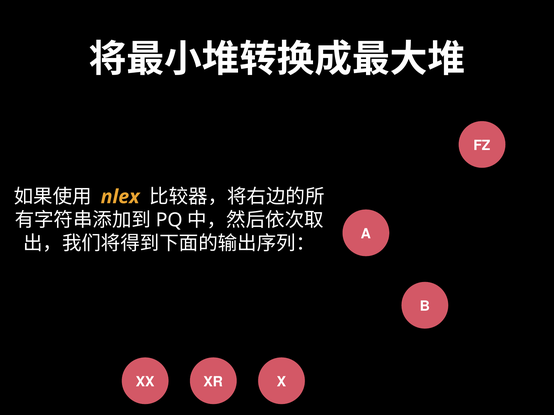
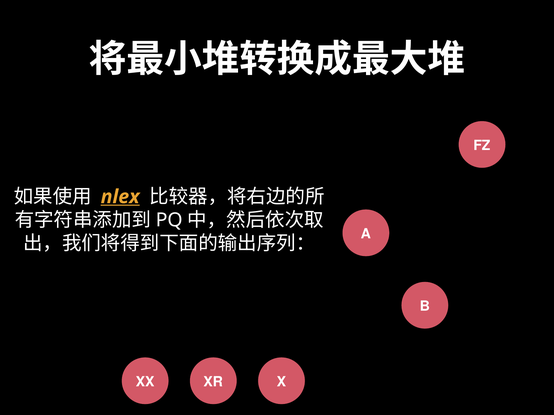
nlex underline: none -> present (120, 197)
